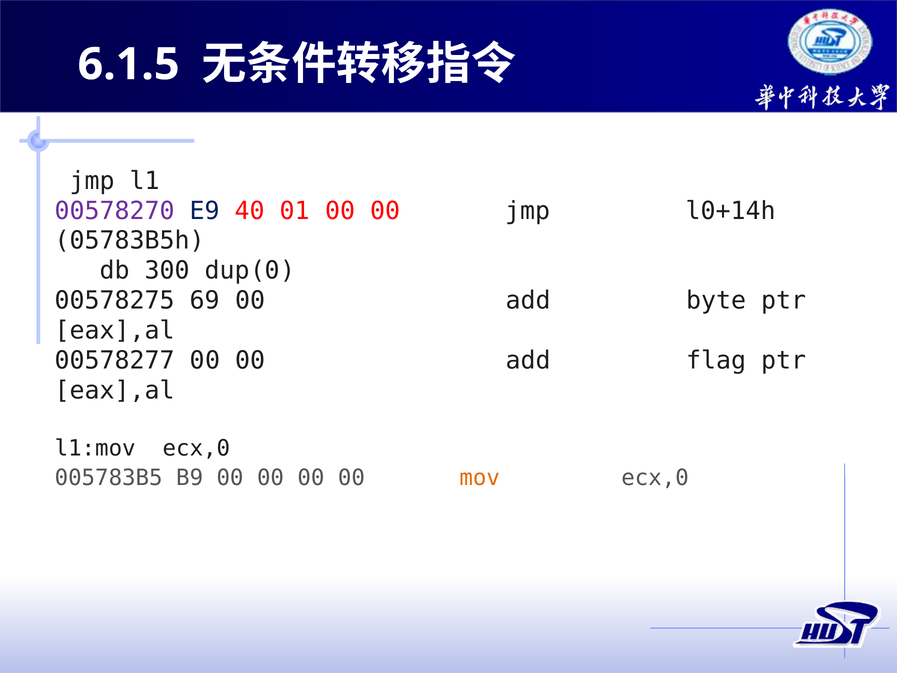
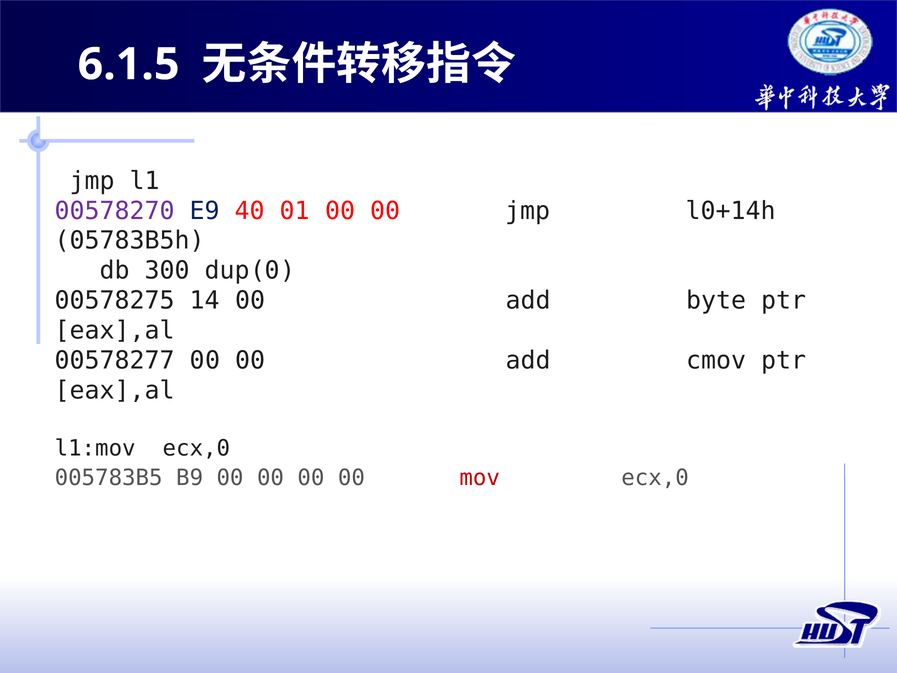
69: 69 -> 14 (205, 300)
flag: flag -> cmov (716, 360)
mov colour: orange -> red (480, 478)
